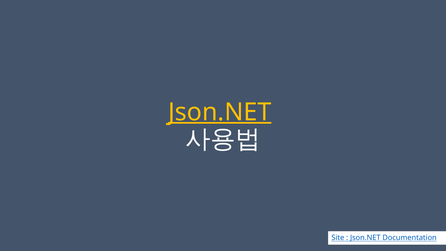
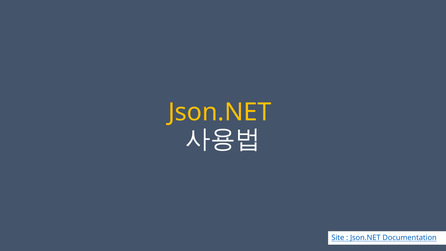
Json.NET underline: present -> none (220, 112)
